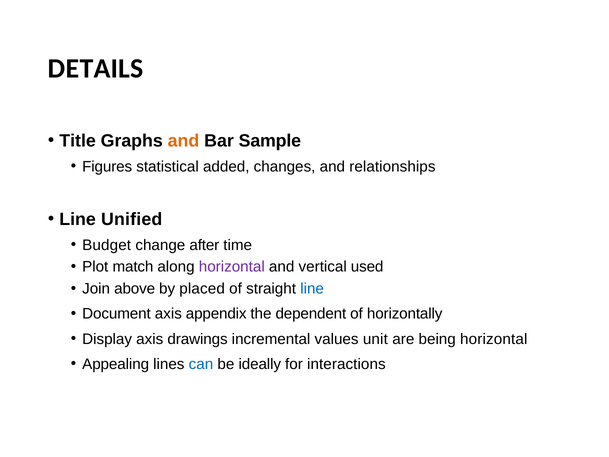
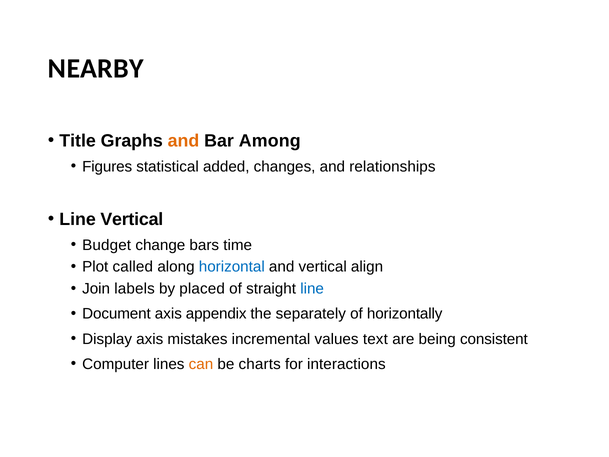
DETAILS: DETAILS -> NEARBY (96, 68)
Sample: Sample -> Among (270, 141)
Line Unified: Unified -> Vertical (132, 219)
after: after -> bars (204, 245)
match: match -> called (133, 267)
horizontal colour: purple -> blue (232, 267)
used: used -> align (367, 267)
above: above -> labels (135, 289)
dependent: dependent -> separately (311, 314)
drawings: drawings -> mistakes (198, 339)
unit: unit -> text (375, 339)
being horizontal: horizontal -> consistent (494, 339)
Appealing: Appealing -> Computer (116, 364)
can colour: blue -> orange (201, 364)
ideally: ideally -> charts (260, 364)
